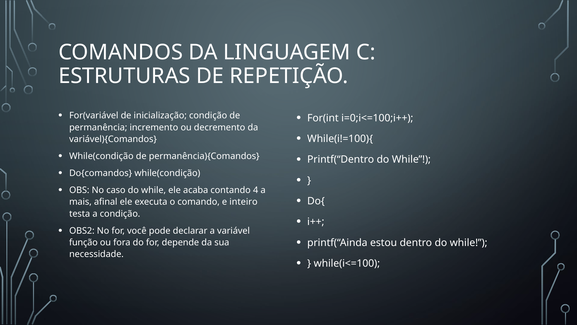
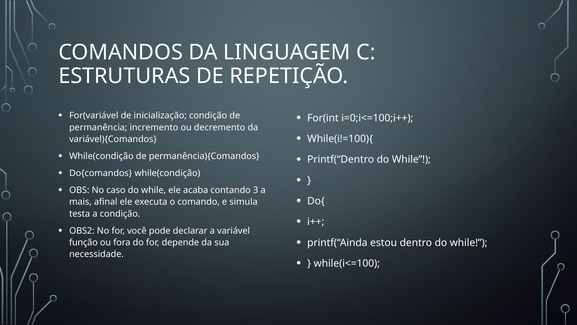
4: 4 -> 3 (256, 190)
inteiro: inteiro -> simula (244, 202)
